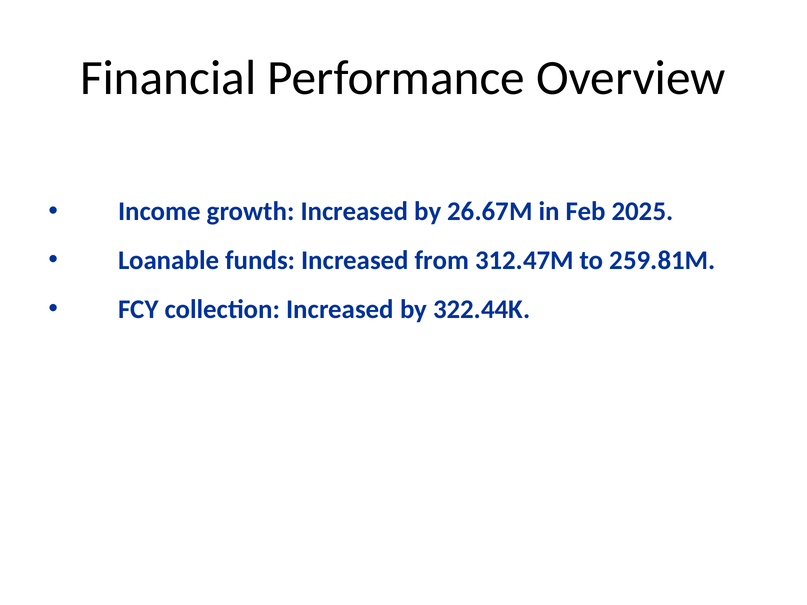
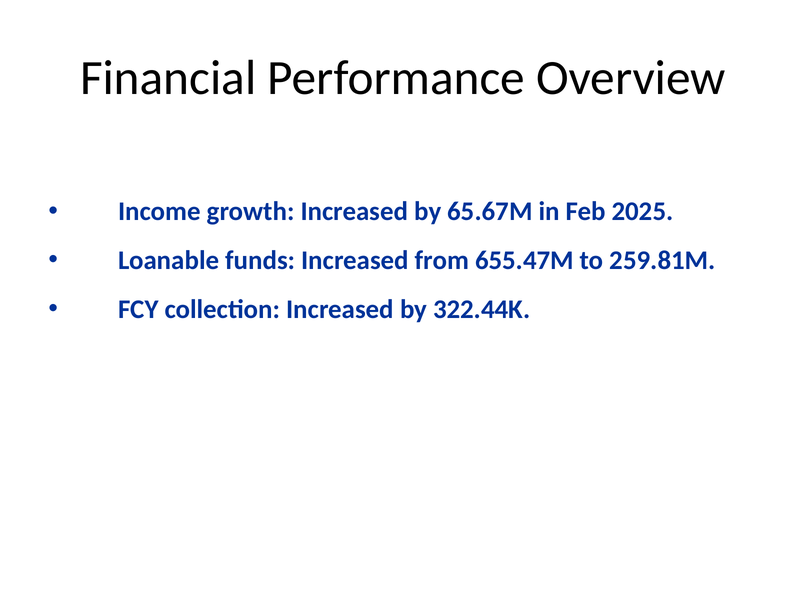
26.67M: 26.67M -> 65.67M (490, 212)
312.47M: 312.47M -> 655.47M (524, 261)
